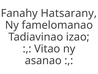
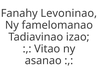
Hatsarany: Hatsarany -> Levoninao (69, 13)
